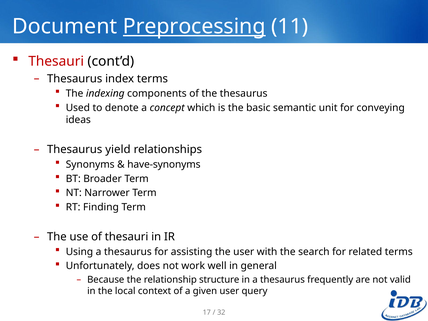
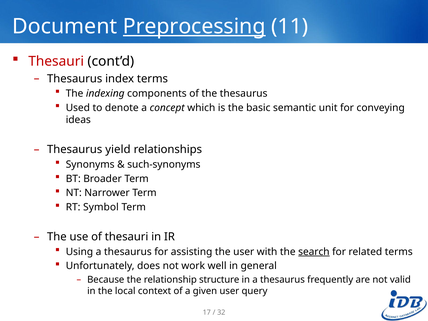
have-synonyms: have-synonyms -> such-synonyms (164, 164)
Finding: Finding -> Symbol (101, 207)
search underline: none -> present (314, 252)
